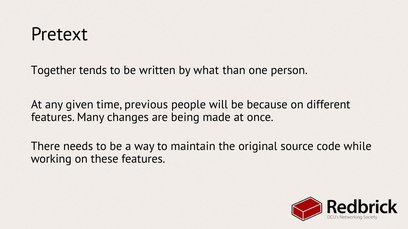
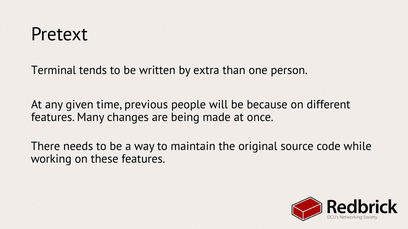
Together: Together -> Terminal (54, 71)
what: what -> extra (206, 71)
